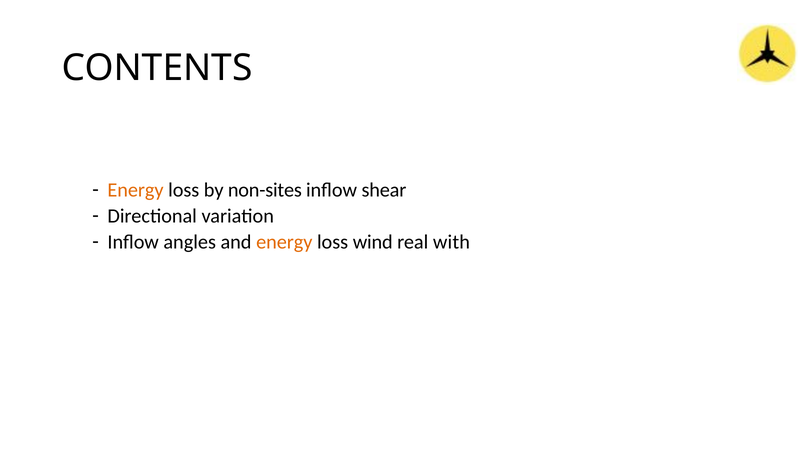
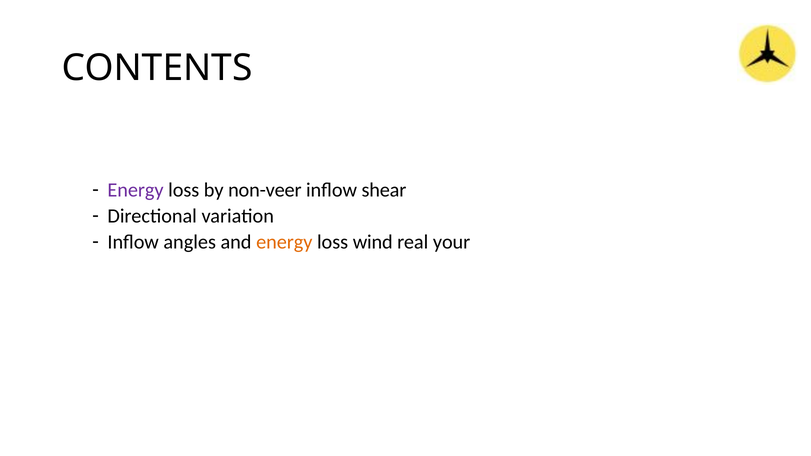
Energy colour: orange -> purple (136, 190)
non-sites: non-sites -> non-veer (265, 190)
with: with -> your (452, 242)
